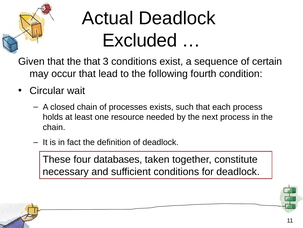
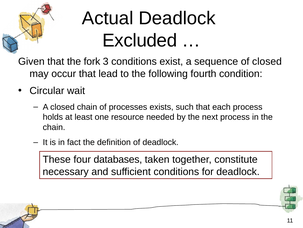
the that: that -> fork (92, 61)
of certain: certain -> closed (267, 61)
